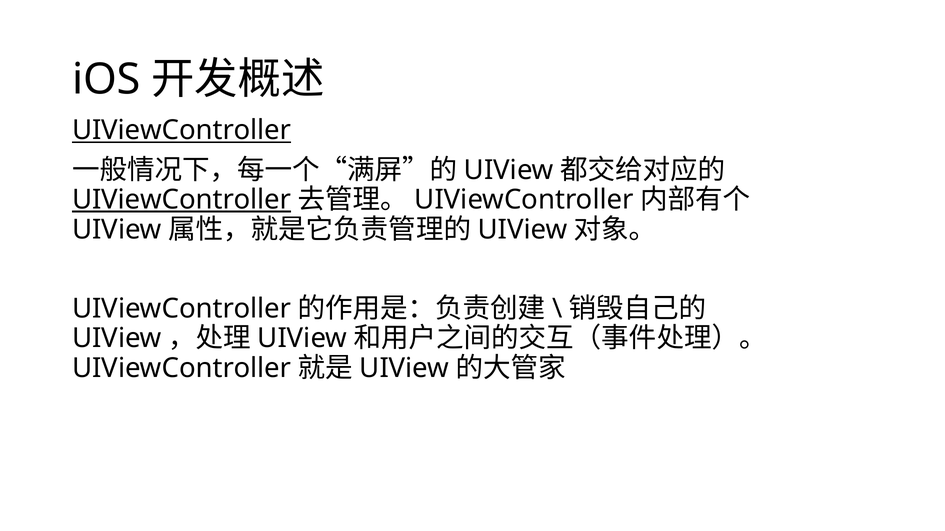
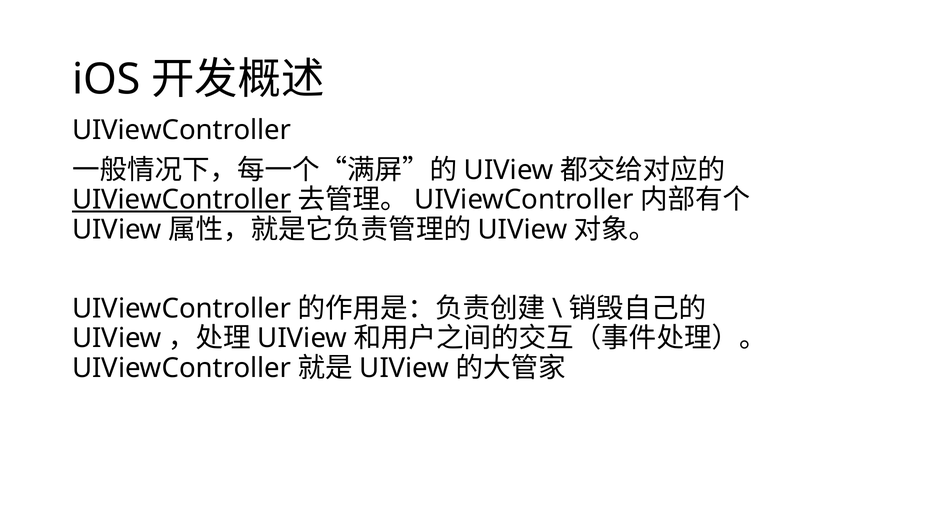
UIViewController underline: present -> none (182, 131)
